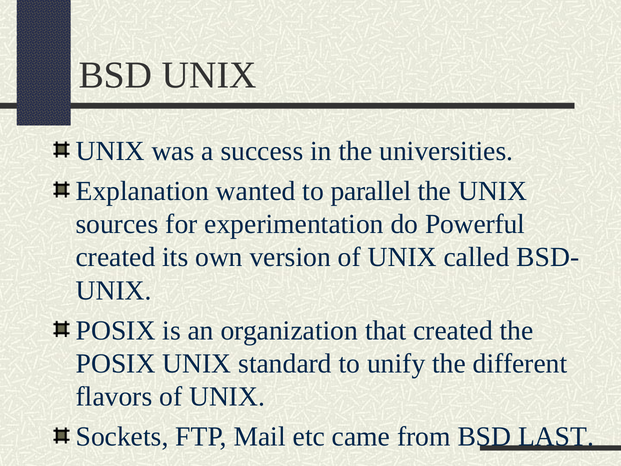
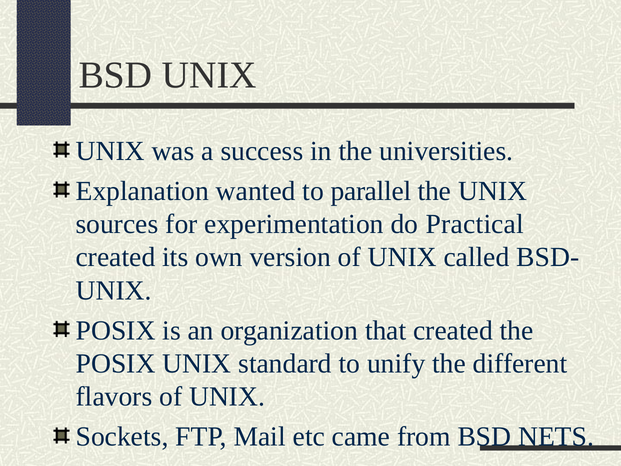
Powerful: Powerful -> Practical (475, 224)
LAST: LAST -> NETS (556, 437)
